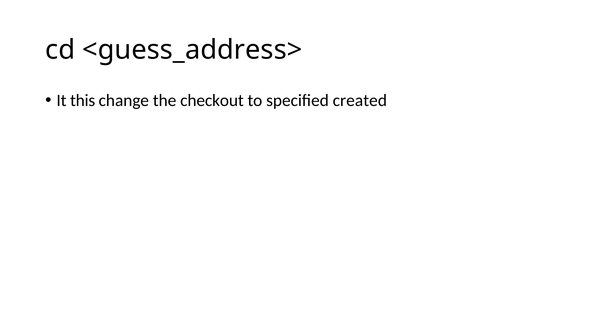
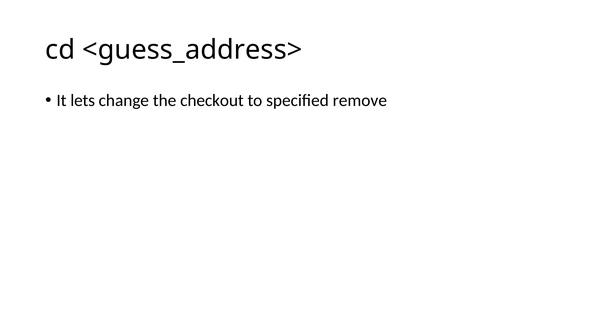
this: this -> lets (83, 100)
created: created -> remove (360, 100)
